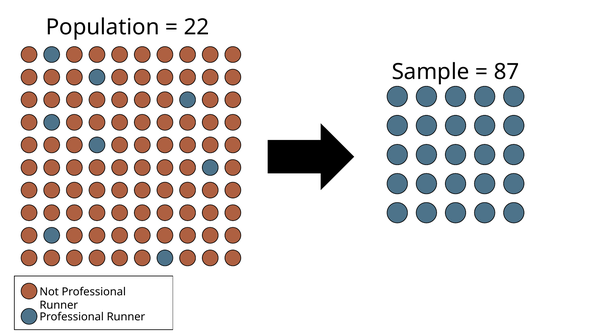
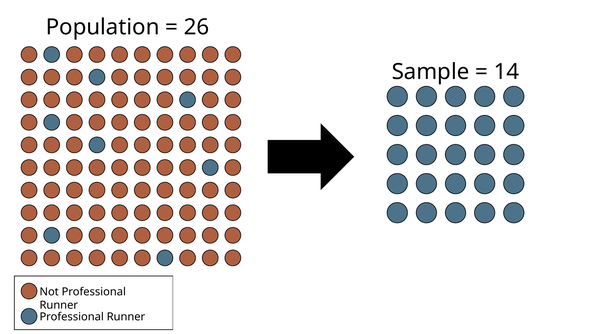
22: 22 -> 26 (197, 27)
87: 87 -> 14 (507, 72)
